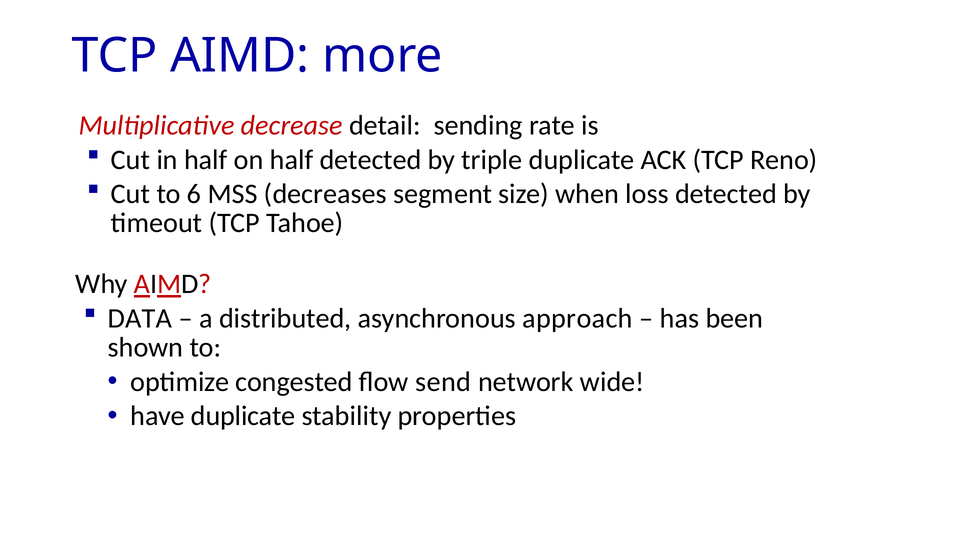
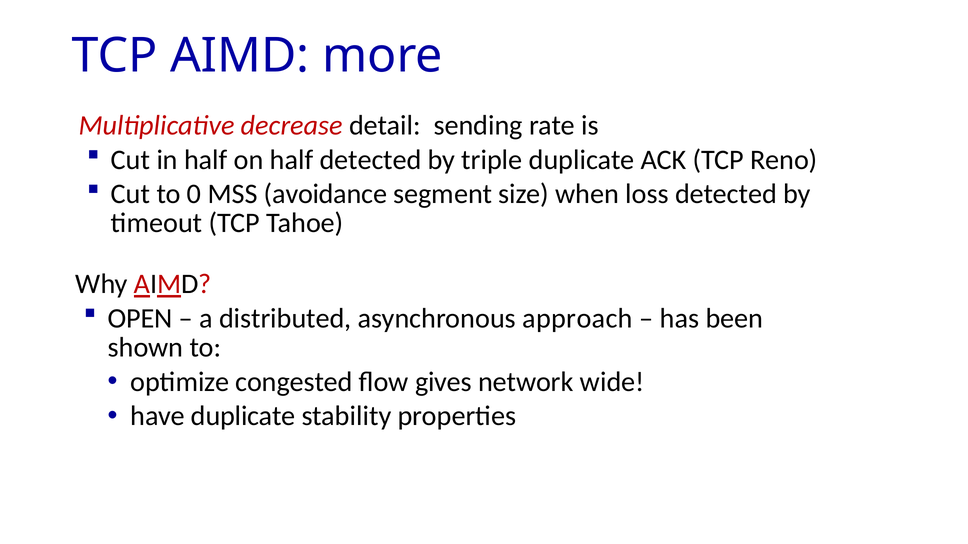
6: 6 -> 0 (194, 194)
decreases: decreases -> avoidance (325, 194)
DATA: DATA -> OPEN (140, 319)
send: send -> gives (443, 382)
